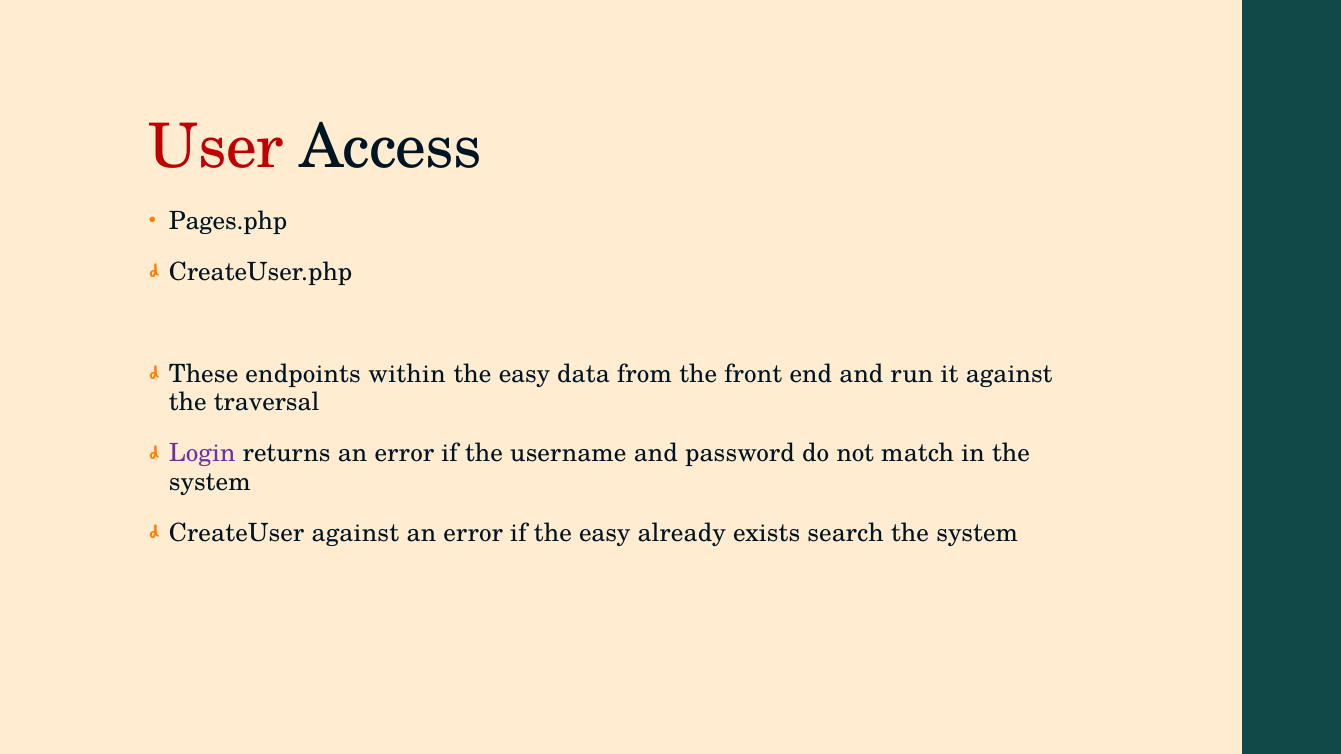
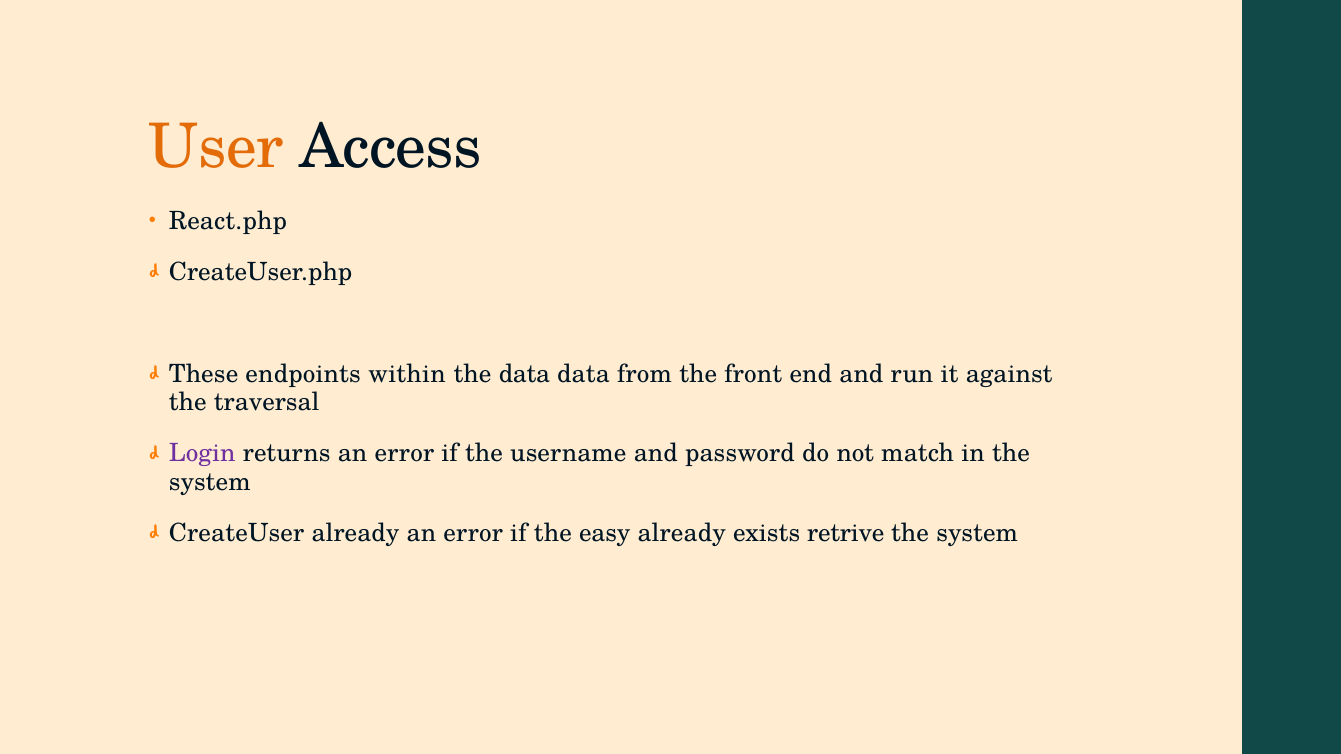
User colour: red -> orange (216, 147)
Pages.php: Pages.php -> React.php (228, 221)
easy: easy -> data (524, 374)
CreateUser against: against -> already (355, 533)
search: search -> retrive (846, 533)
